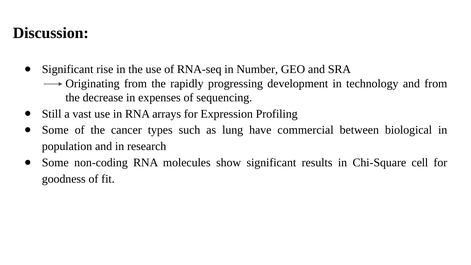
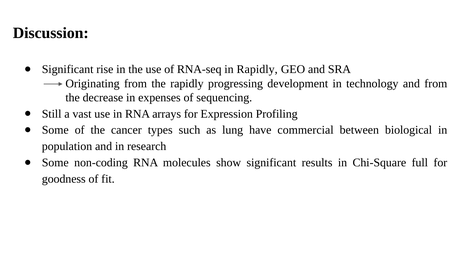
in Number: Number -> Rapidly (257, 69)
cell: cell -> full (420, 163)
